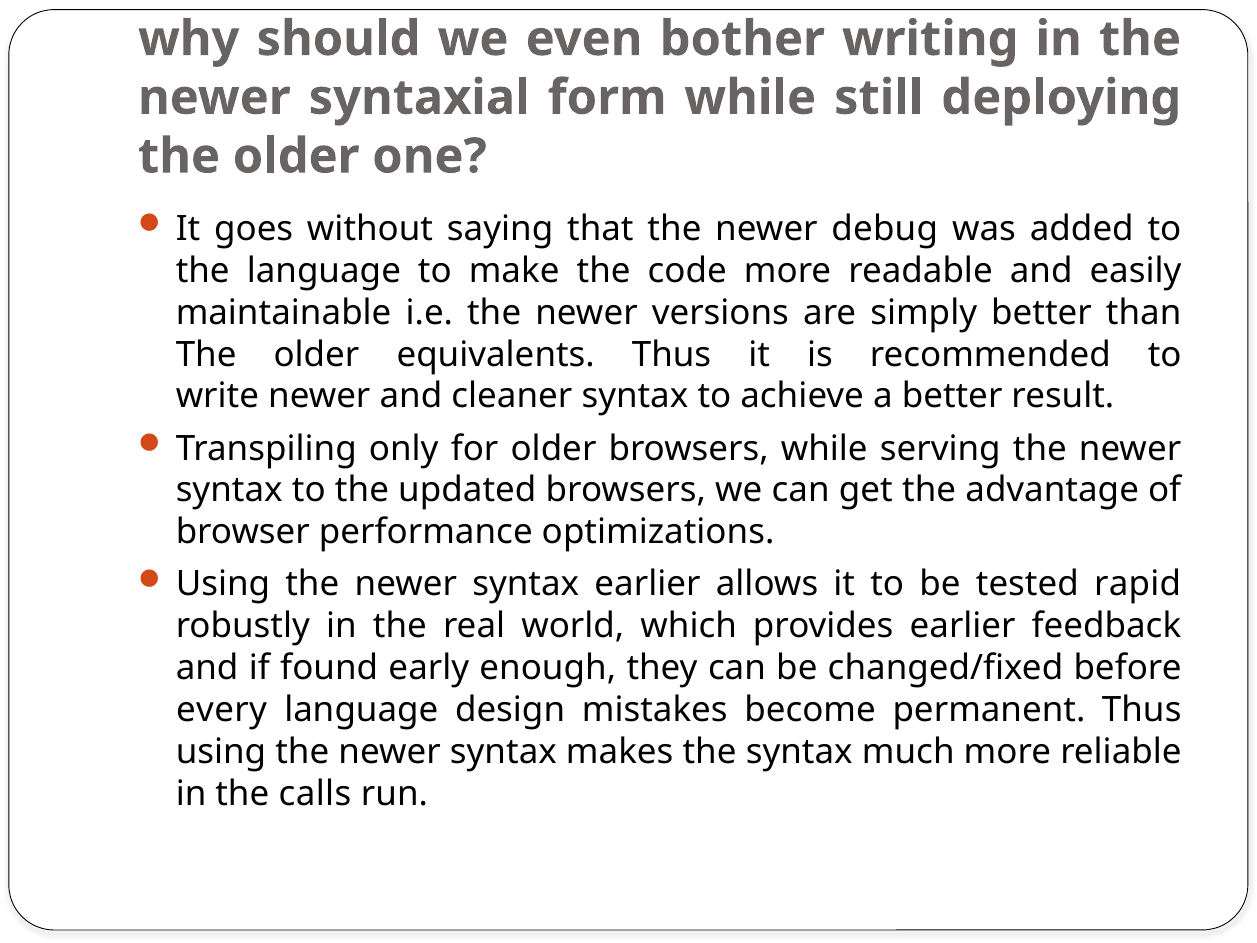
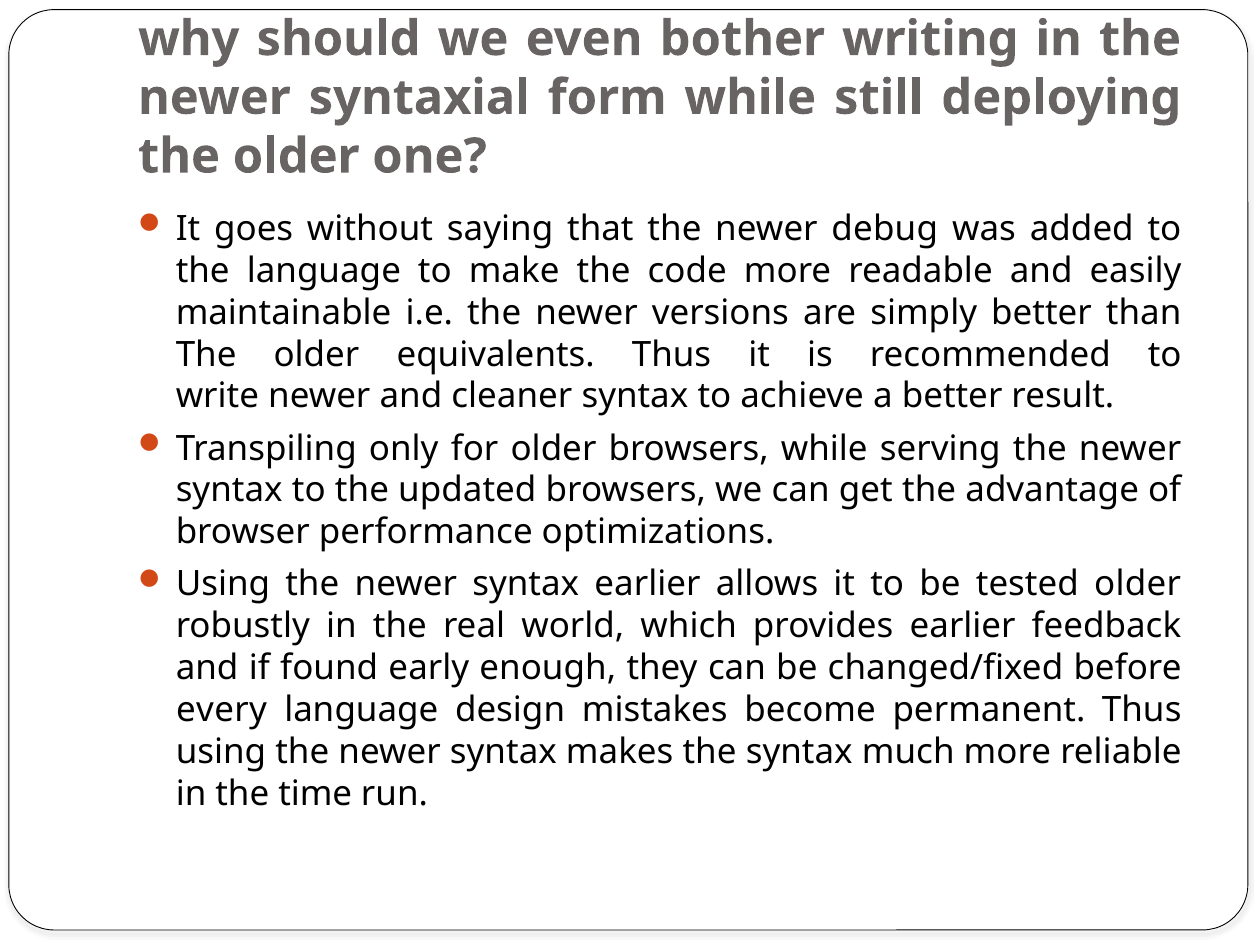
tested rapid: rapid -> older (1138, 584)
calls: calls -> time (315, 794)
